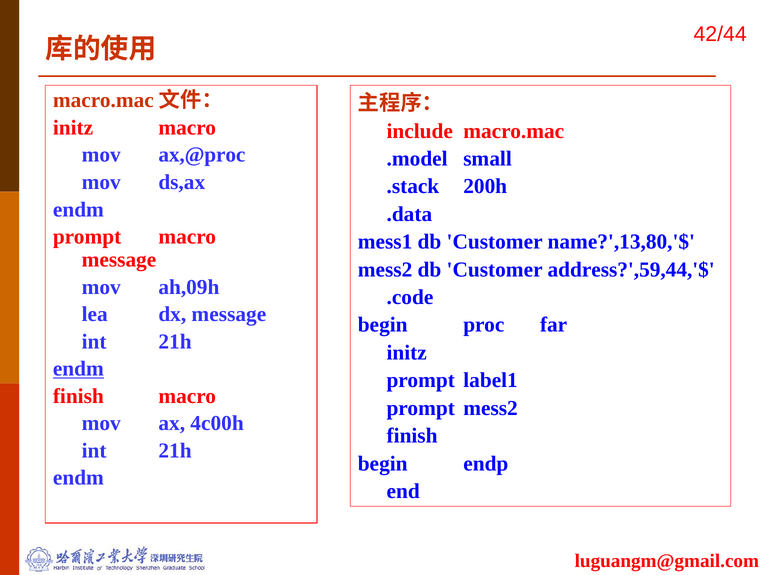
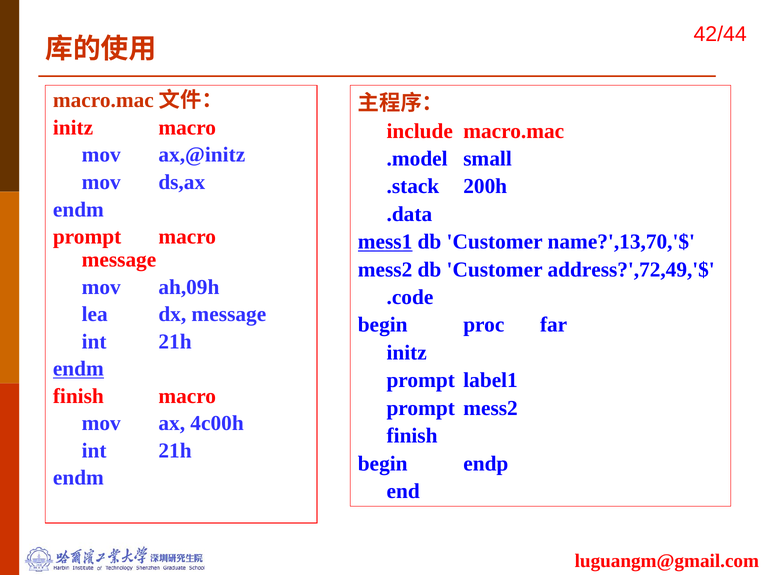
ax,@proc: ax,@proc -> ax,@initz (202, 155)
mess1 underline: none -> present (385, 242)
name?',13,80,'$: name?',13,80,'$ -> name?',13,70,'$ (621, 242)
address?',59,44,'$: address?',59,44,'$ -> address?',72,49,'$ (631, 270)
